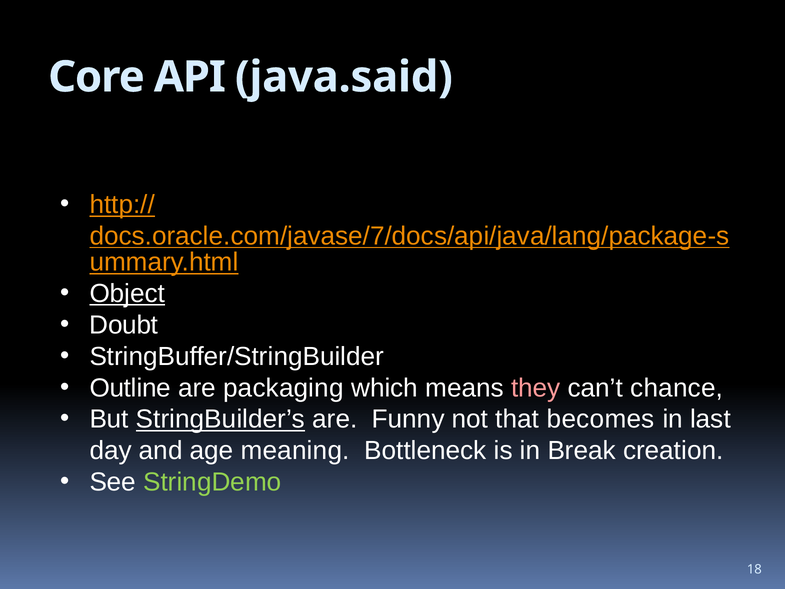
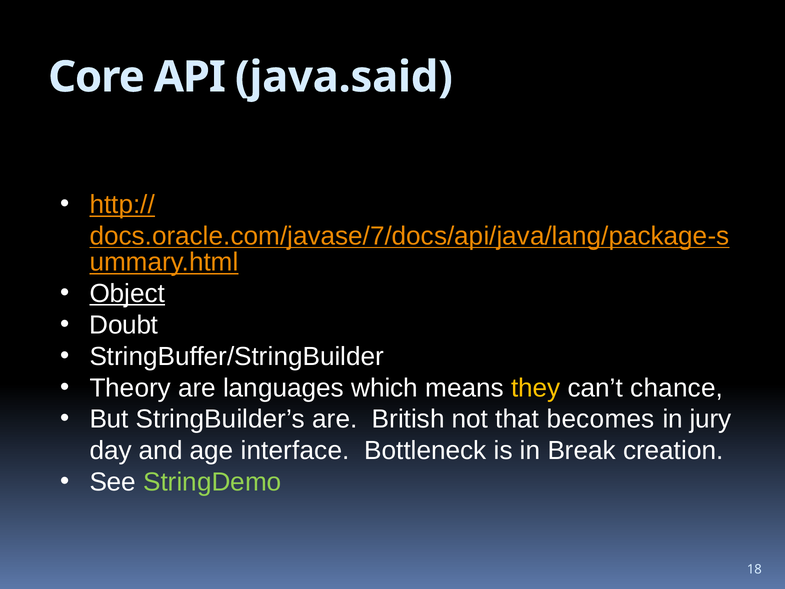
Outline: Outline -> Theory (130, 388)
packaging: packaging -> languages (283, 388)
they colour: pink -> yellow (536, 388)
StringBuilder’s underline: present -> none (221, 419)
Funny: Funny -> British (408, 419)
last: last -> jury (711, 419)
meaning: meaning -> interface (295, 451)
